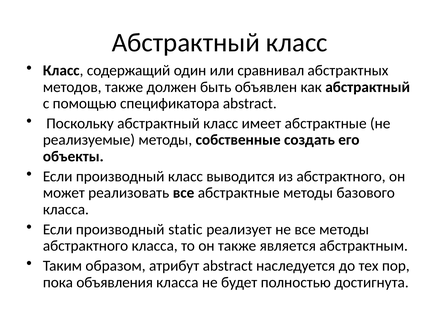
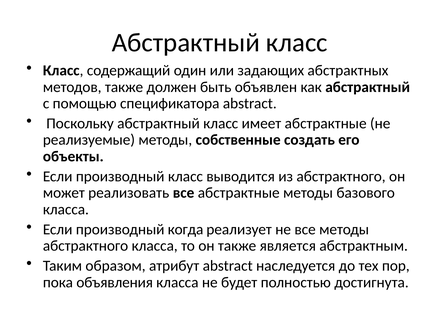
сравнивал: сравнивал -> задающих (271, 70)
static: static -> когда (186, 229)
